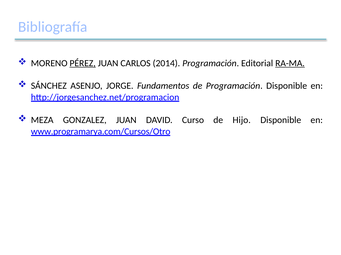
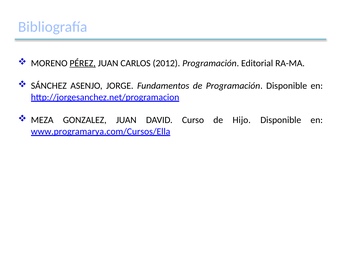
2014: 2014 -> 2012 (166, 63)
RA-MA underline: present -> none (290, 63)
www.programarya.com/Cursos/Otro: www.programarya.com/Cursos/Otro -> www.programarya.com/Cursos/Ella (101, 132)
